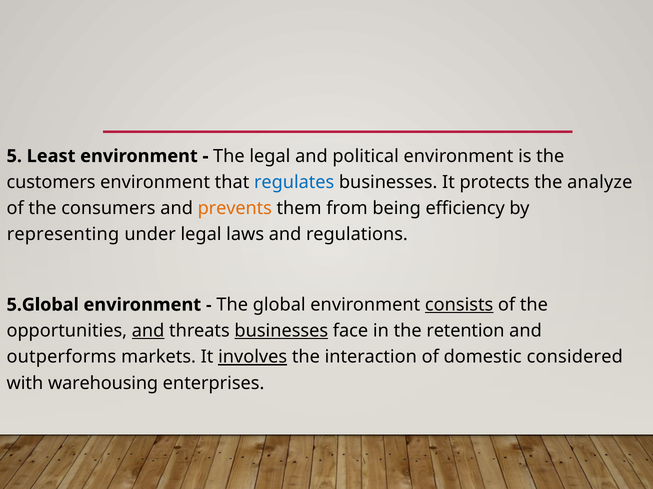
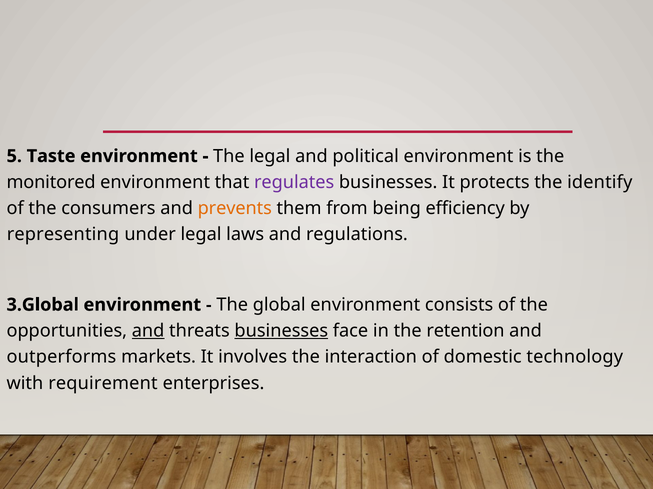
Least: Least -> Taste (51, 156)
customers: customers -> monitored (51, 182)
regulates colour: blue -> purple (294, 182)
analyze: analyze -> identify (600, 182)
5.Global: 5.Global -> 3.Global (43, 305)
consists underline: present -> none (459, 305)
involves underline: present -> none (253, 358)
considered: considered -> technology (575, 358)
warehousing: warehousing -> requirement (103, 384)
